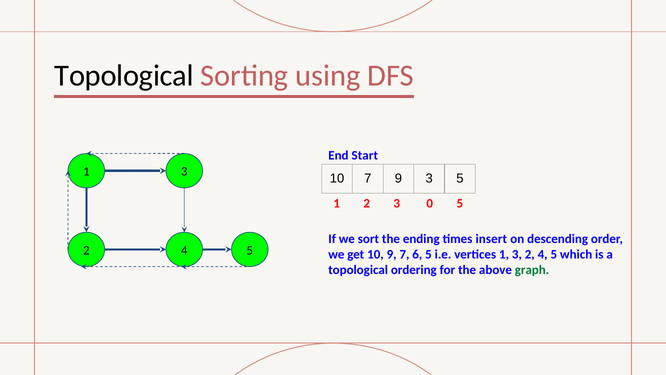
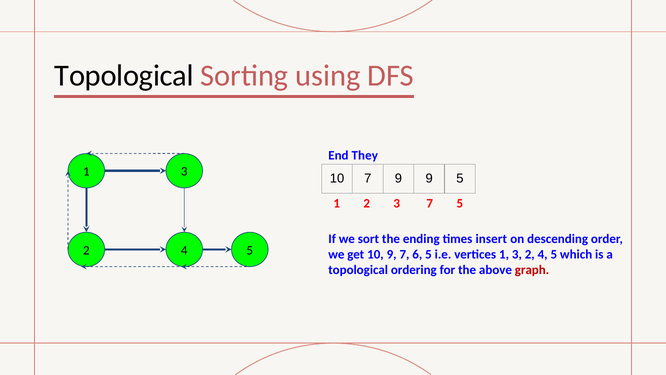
Start: Start -> They (365, 155)
9 3: 3 -> 9 (429, 178)
3 0: 0 -> 7 (430, 203)
graph colour: green -> red (532, 270)
